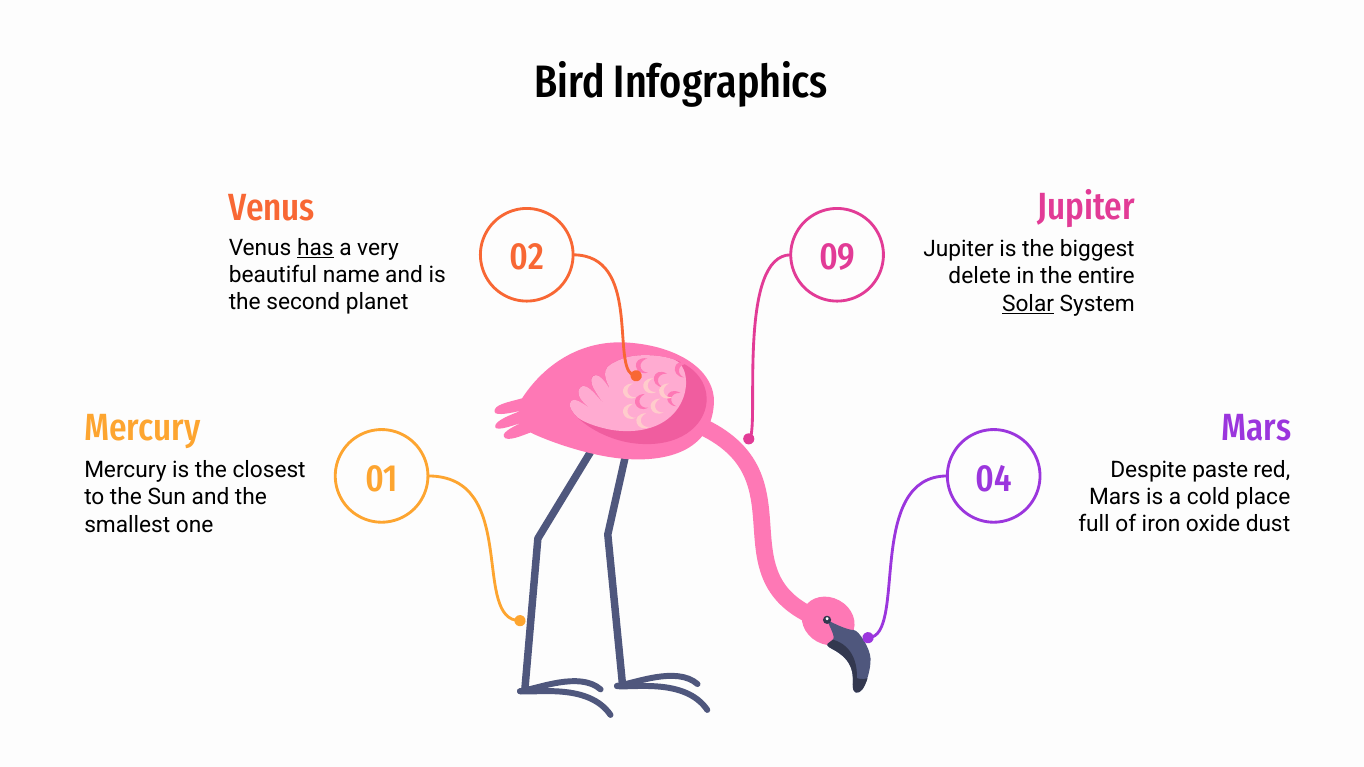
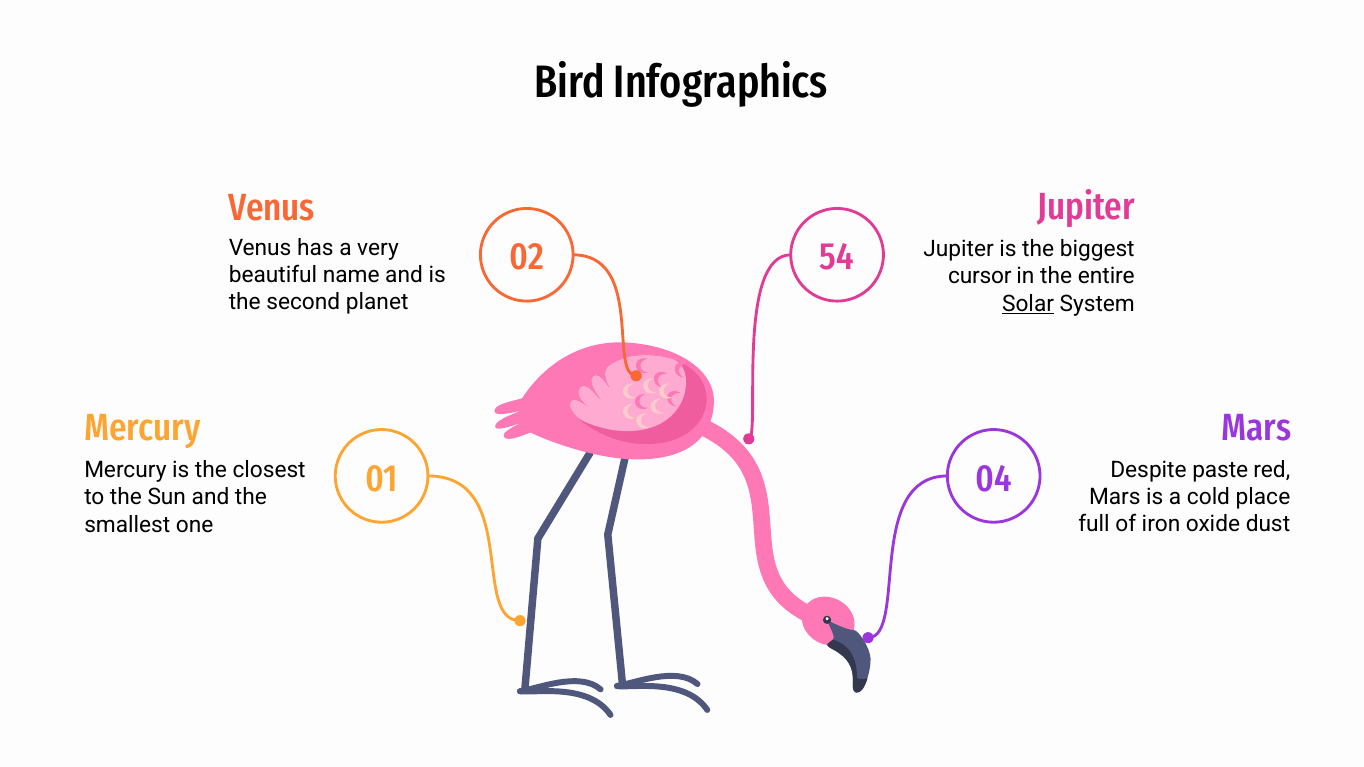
has underline: present -> none (315, 248)
09: 09 -> 54 (837, 257)
delete: delete -> cursor (980, 276)
